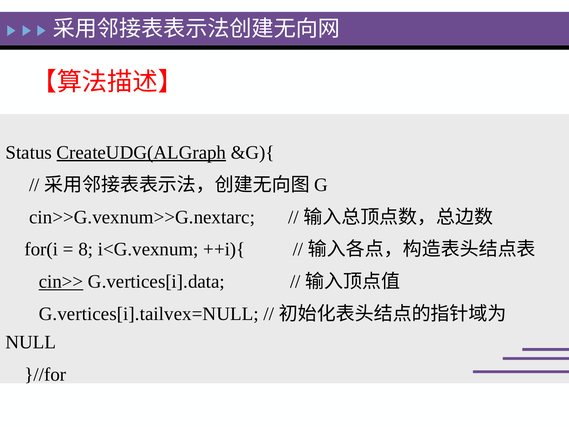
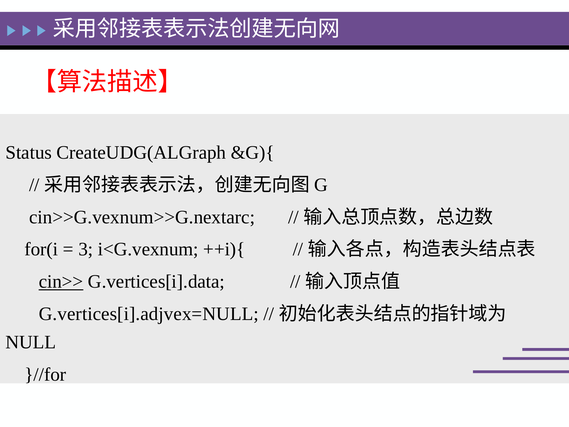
CreateUDG(ALGraph underline: present -> none (141, 152)
8: 8 -> 3 (86, 249)
G.vertices[i].tailvex=NULL: G.vertices[i].tailvex=NULL -> G.vertices[i].adjvex=NULL (149, 314)
